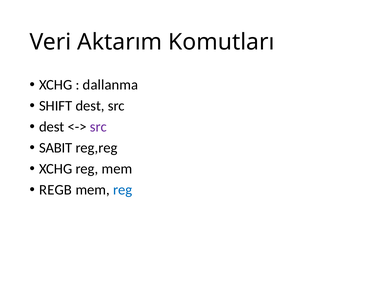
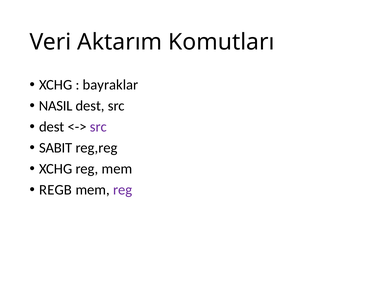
dallanma: dallanma -> bayraklar (110, 85)
SHIFT: SHIFT -> NASIL (56, 106)
reg colour: blue -> purple (123, 190)
